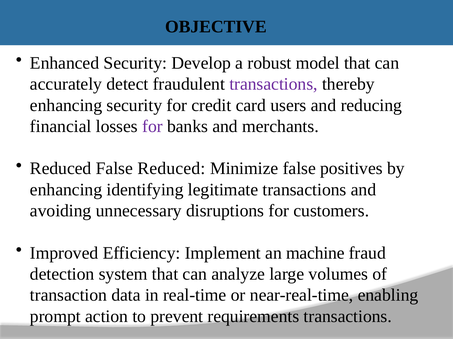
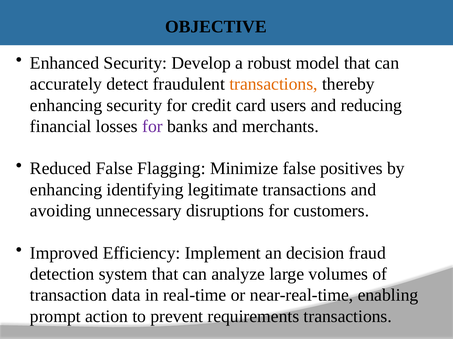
transactions colour: purple -> orange (274, 84)
False Reduced: Reduced -> Flagging (171, 169)
machine: machine -> decision (315, 254)
